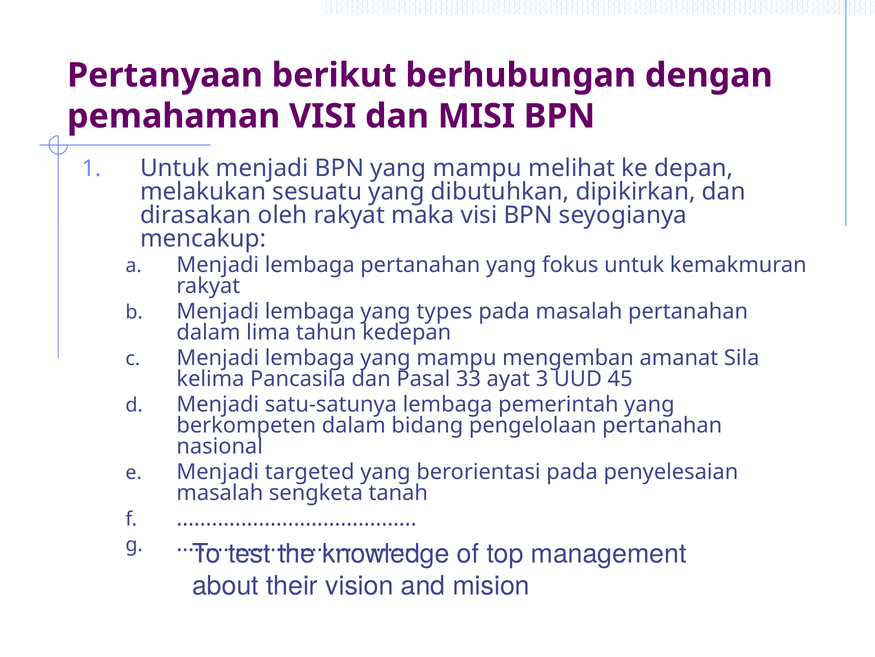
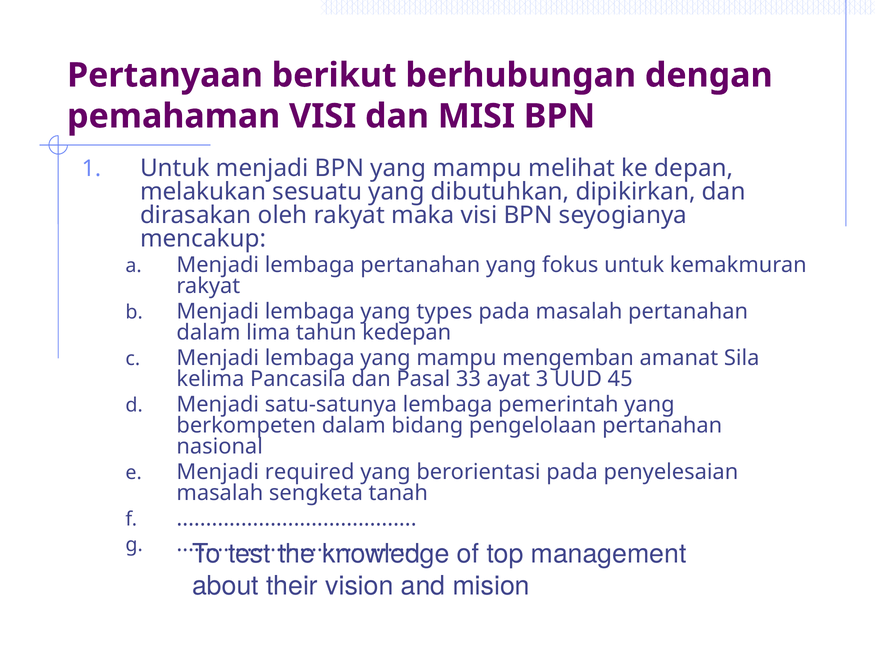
targeted: targeted -> required (310, 472)
